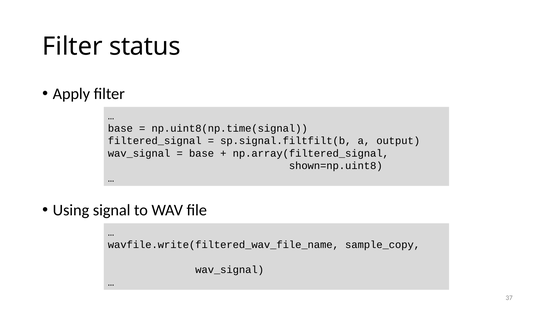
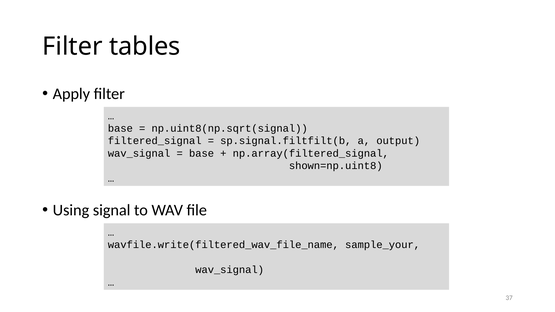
status: status -> tables (145, 47)
np.uint8(np.time(signal: np.uint8(np.time(signal -> np.uint8(np.sqrt(signal (230, 128)
sample_copy: sample_copy -> sample_your (383, 245)
